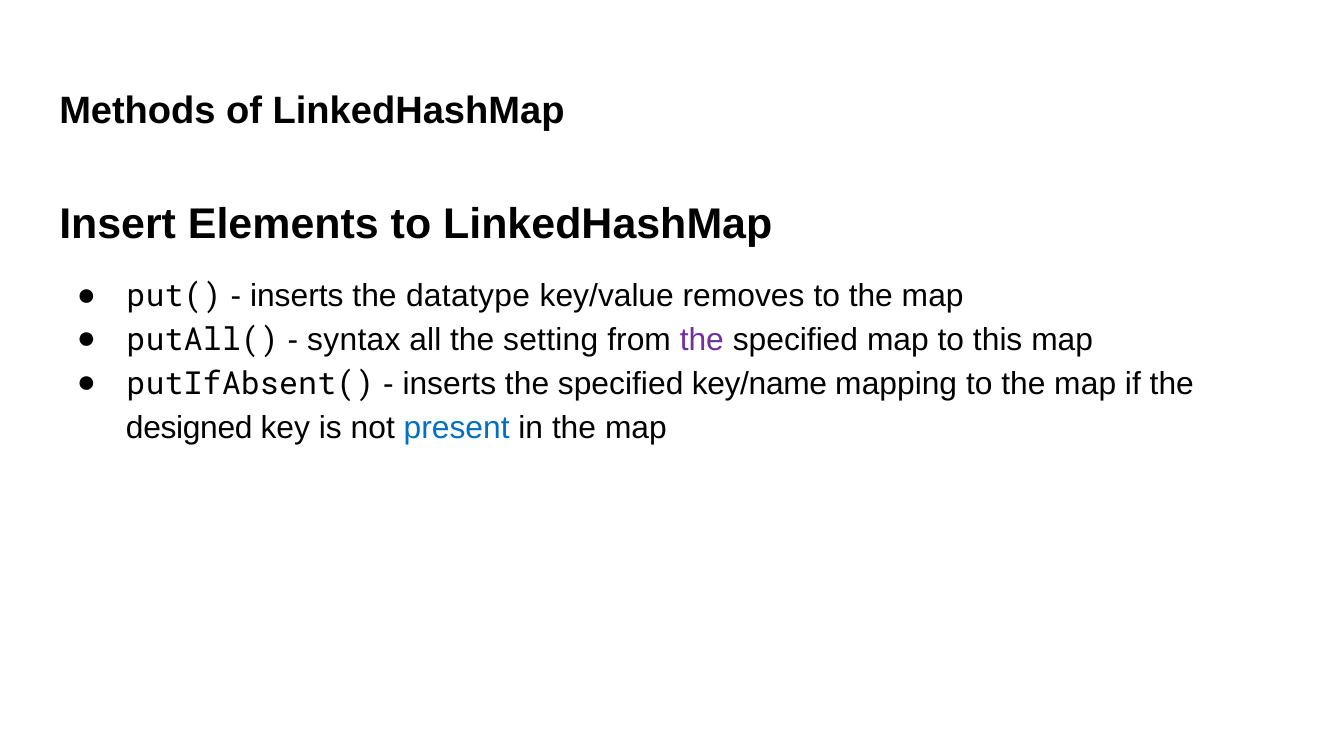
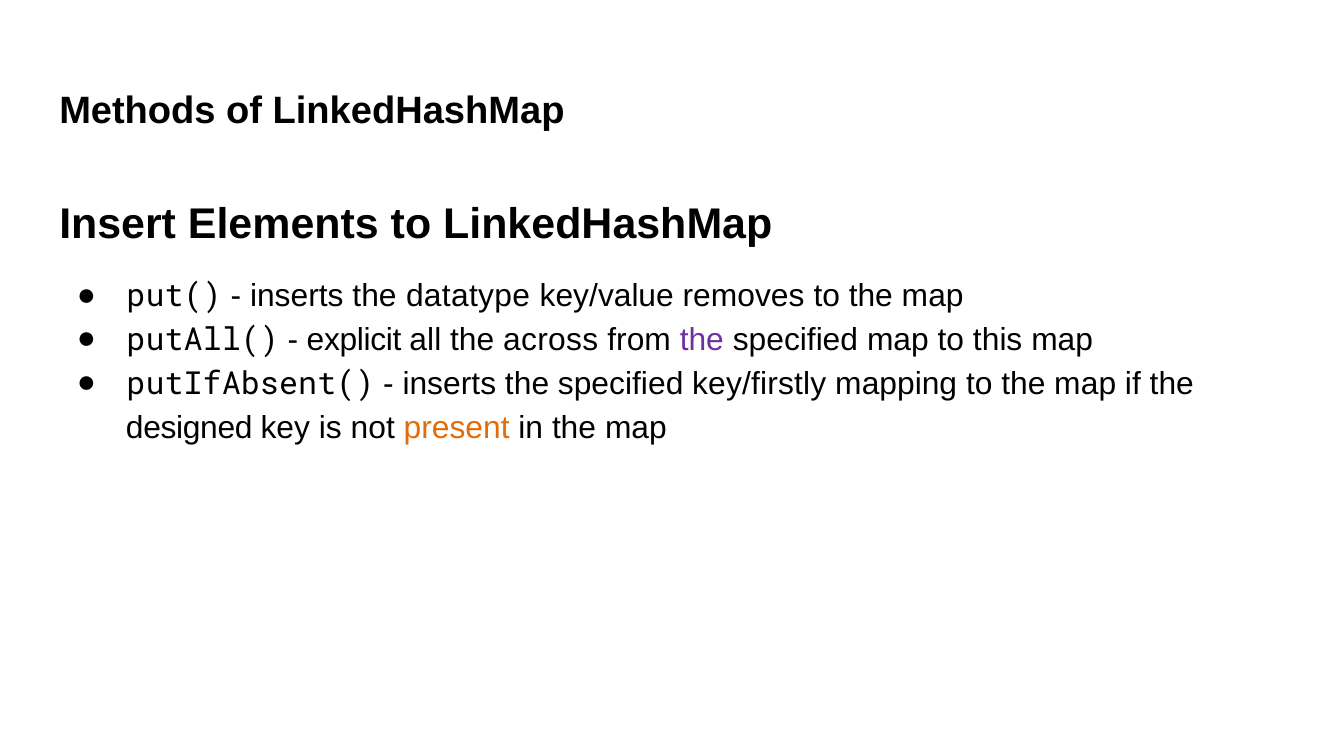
syntax: syntax -> explicit (354, 340)
setting: setting -> across (551, 340)
key/name: key/name -> key/firstly (759, 384)
present colour: blue -> orange (457, 428)
